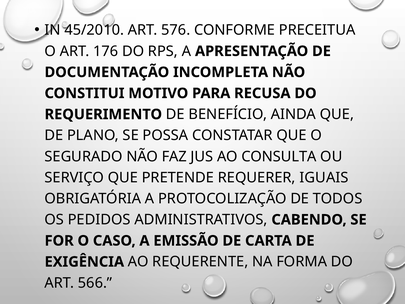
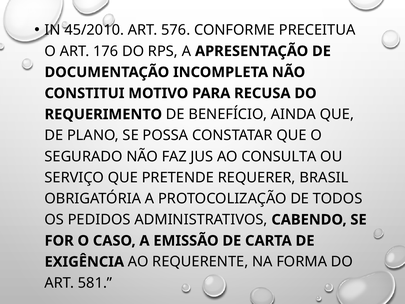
IGUAIS: IGUAIS -> BRASIL (324, 177)
566: 566 -> 581 (95, 283)
